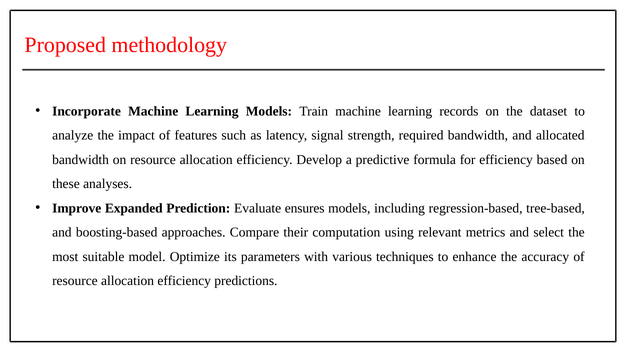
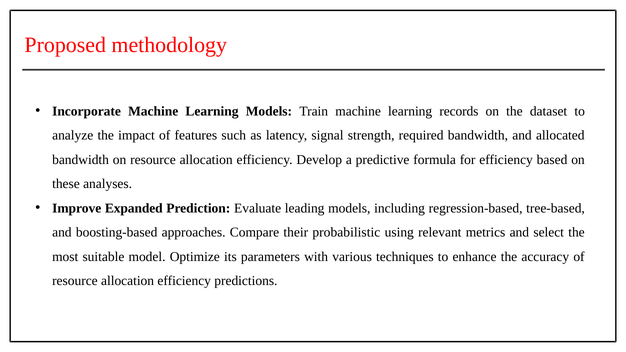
ensures: ensures -> leading (305, 208)
computation: computation -> probabilistic (346, 232)
